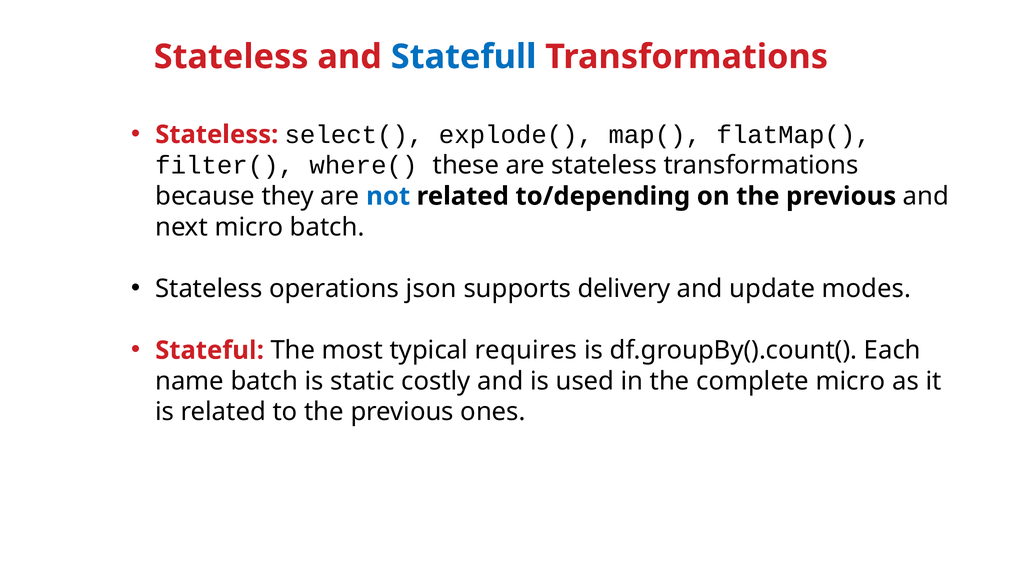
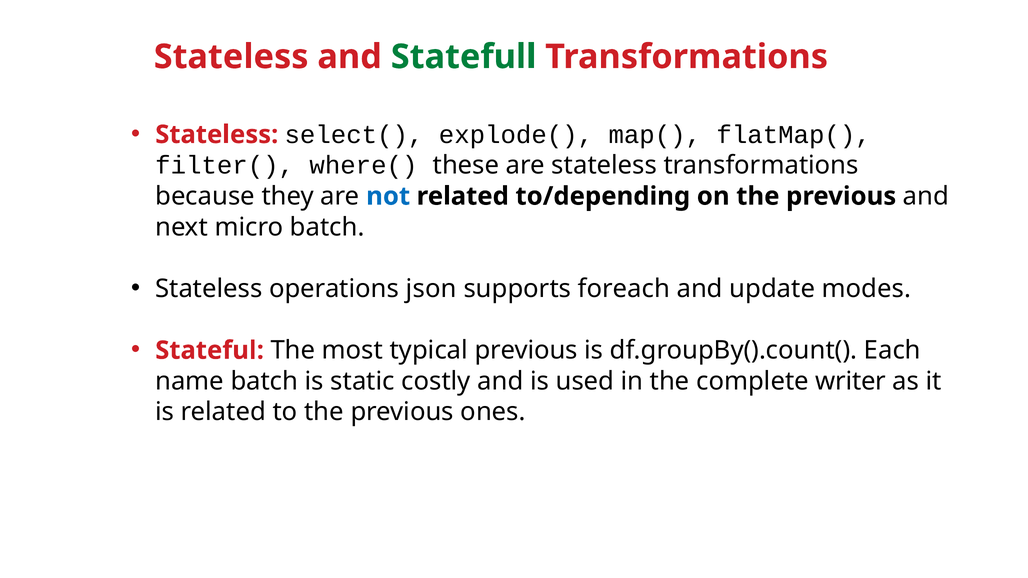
Statefull colour: blue -> green (464, 57)
delivery: delivery -> foreach (624, 289)
typical requires: requires -> previous (526, 351)
complete micro: micro -> writer (851, 381)
